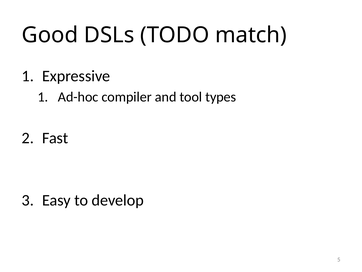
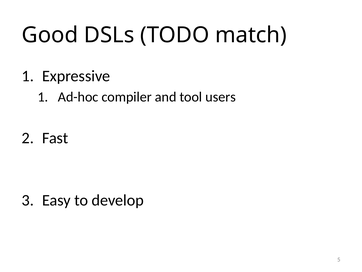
types: types -> users (221, 97)
